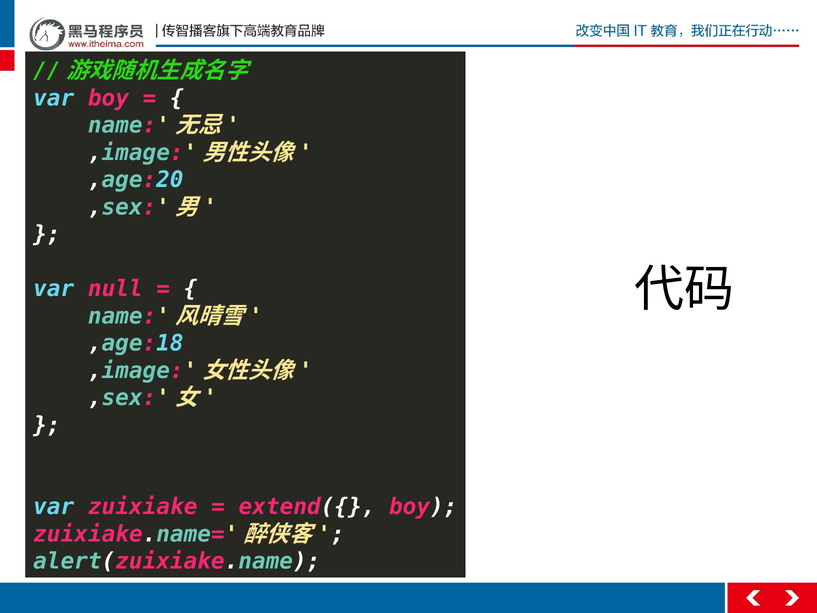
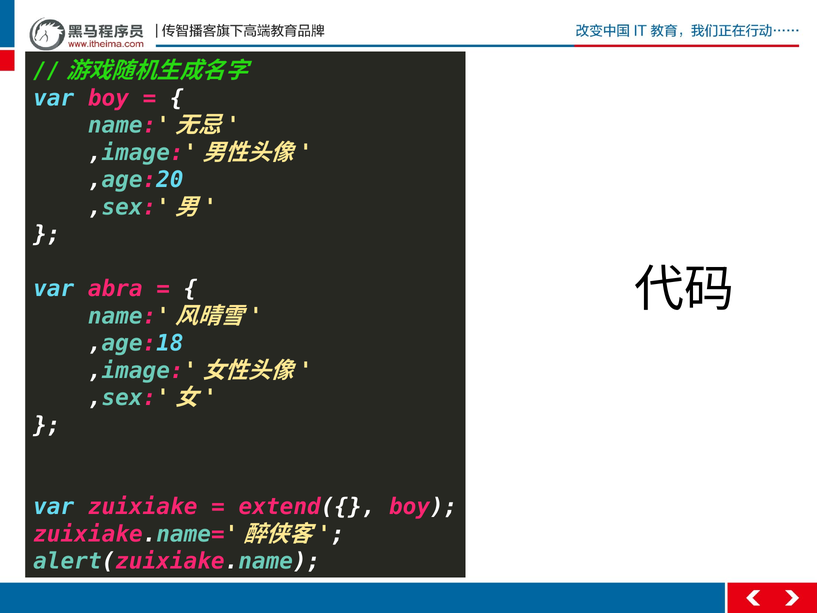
null: null -> abra (115, 289)
